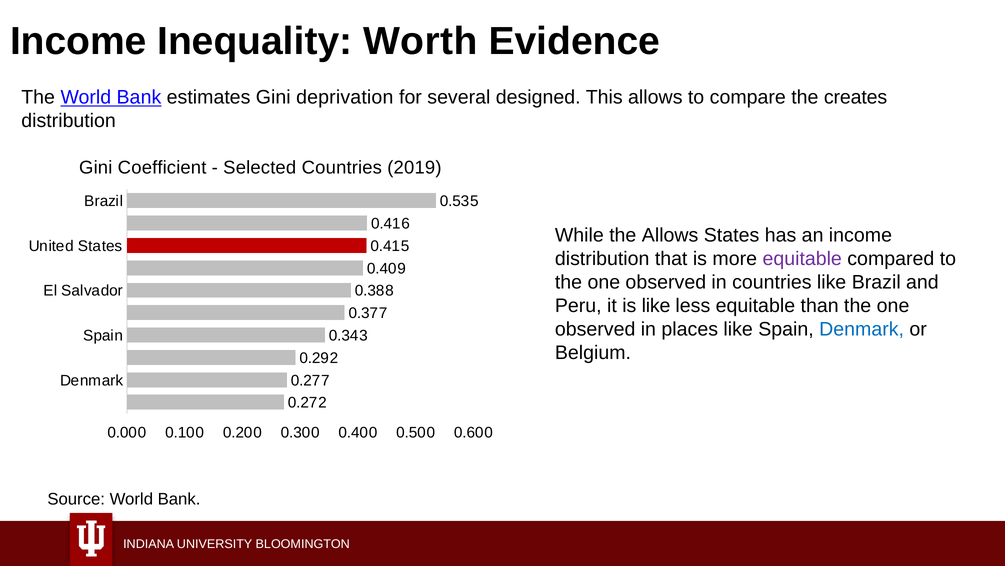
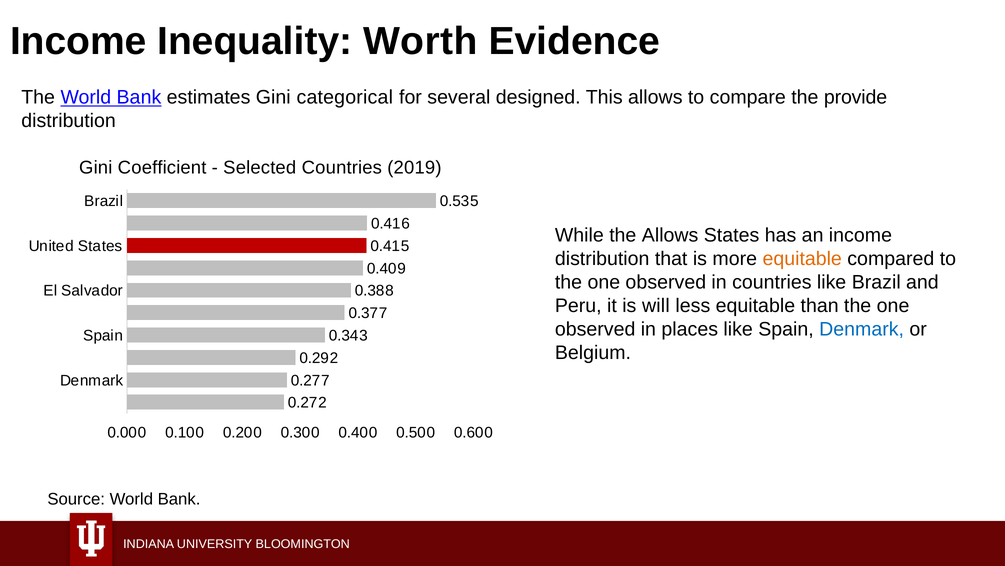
deprivation: deprivation -> categorical (345, 97)
creates: creates -> provide (856, 97)
equitable colour: purple -> orange (802, 259)
is like: like -> will (656, 305)
